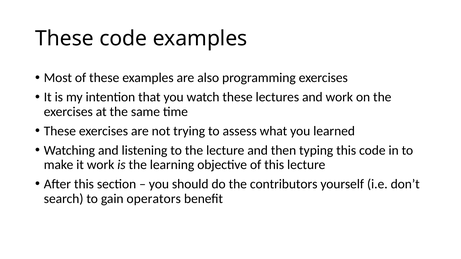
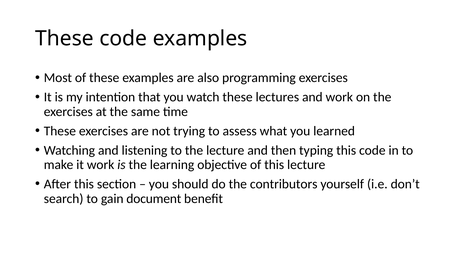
operators: operators -> document (154, 199)
